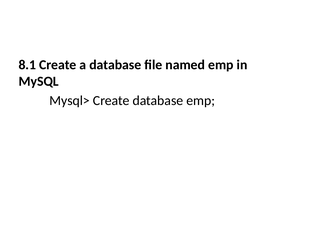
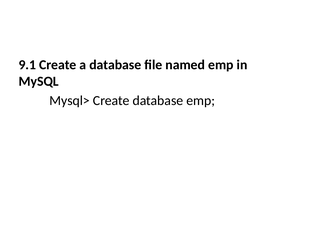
8.1: 8.1 -> 9.1 (27, 65)
